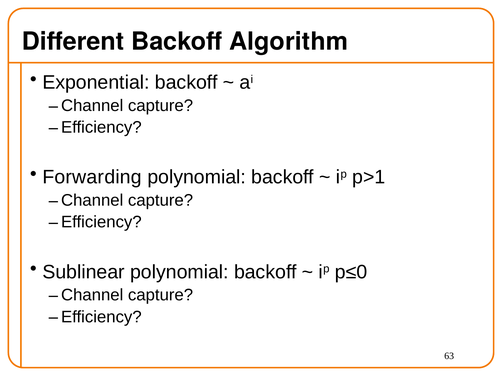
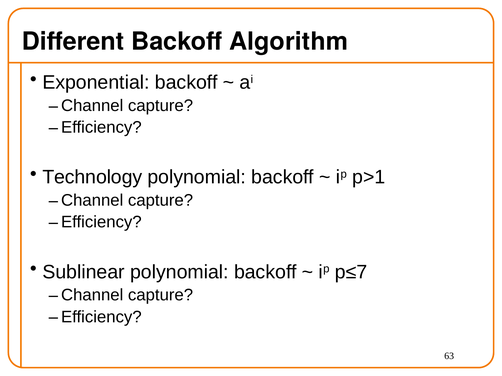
Forwarding: Forwarding -> Technology (92, 177)
p≤0: p≤0 -> p≤7 (351, 272)
